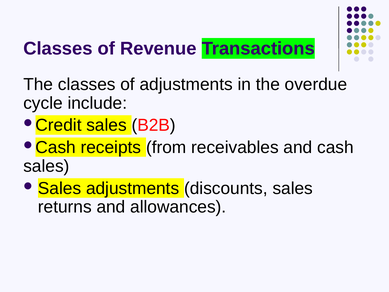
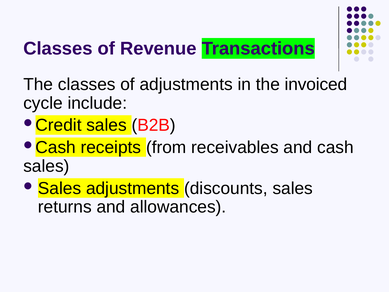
overdue: overdue -> invoiced (316, 84)
